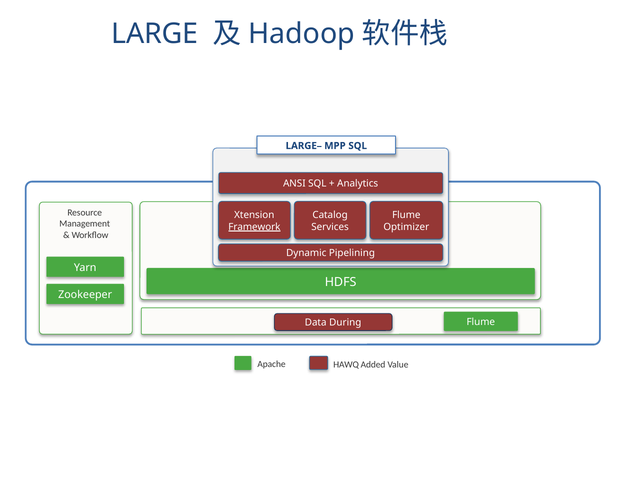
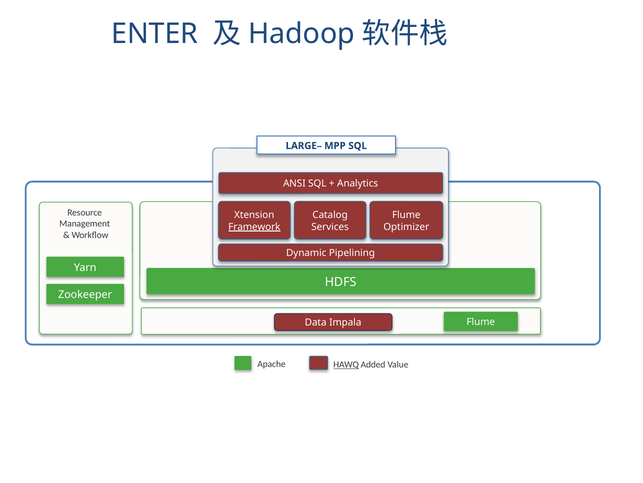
LARGE: LARGE -> ENTER (155, 34)
During: During -> Impala (345, 322)
HAWQ underline: none -> present (346, 364)
